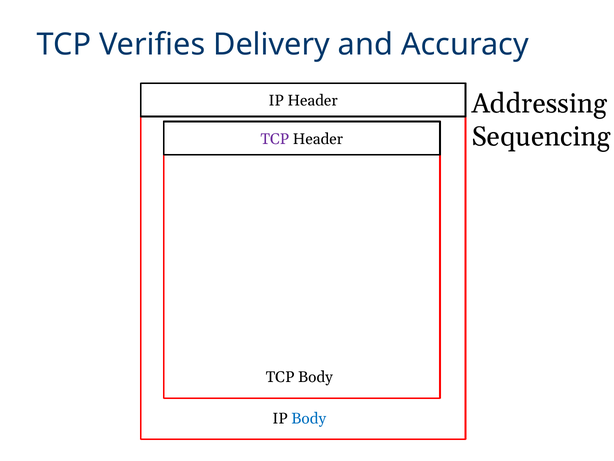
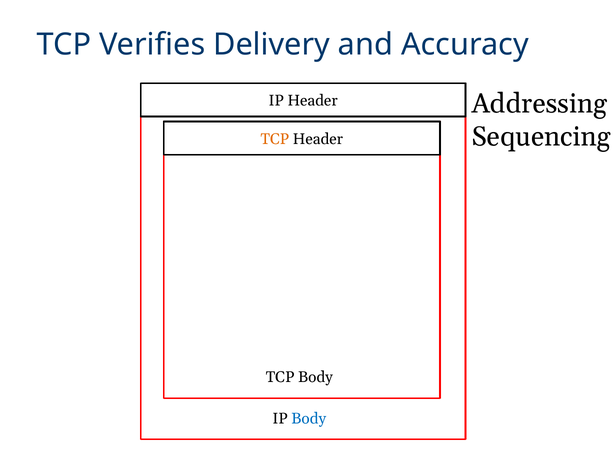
TCP colour: purple -> orange (275, 139)
